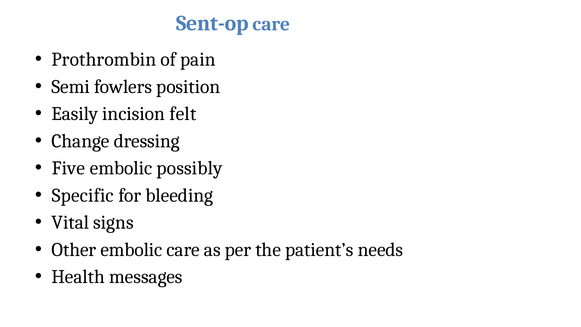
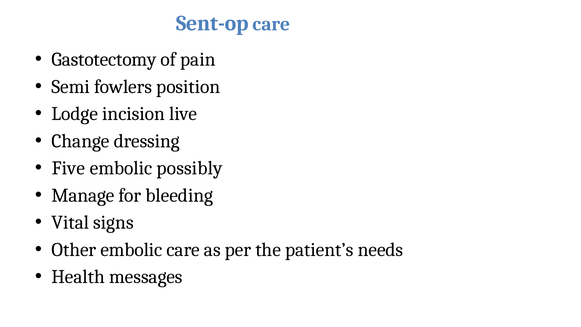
Prothrombin: Prothrombin -> Gastotectomy (104, 60)
Easily: Easily -> Lodge (75, 114)
felt: felt -> live (183, 114)
Specific: Specific -> Manage (83, 195)
